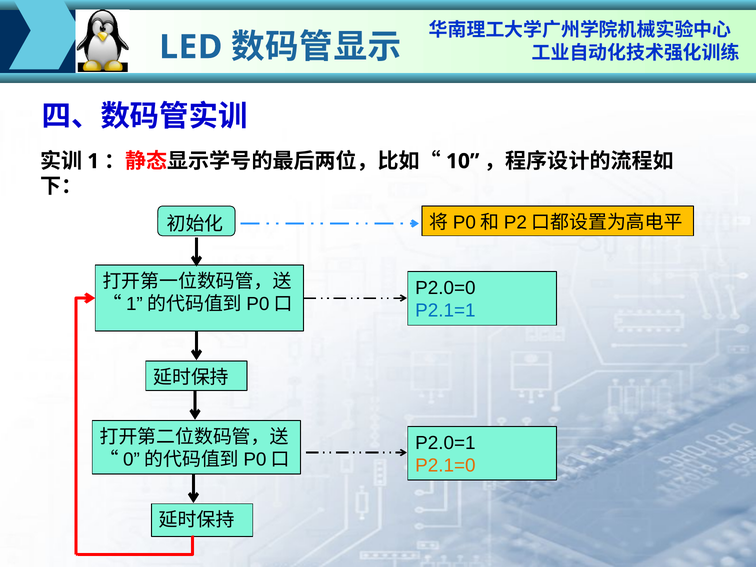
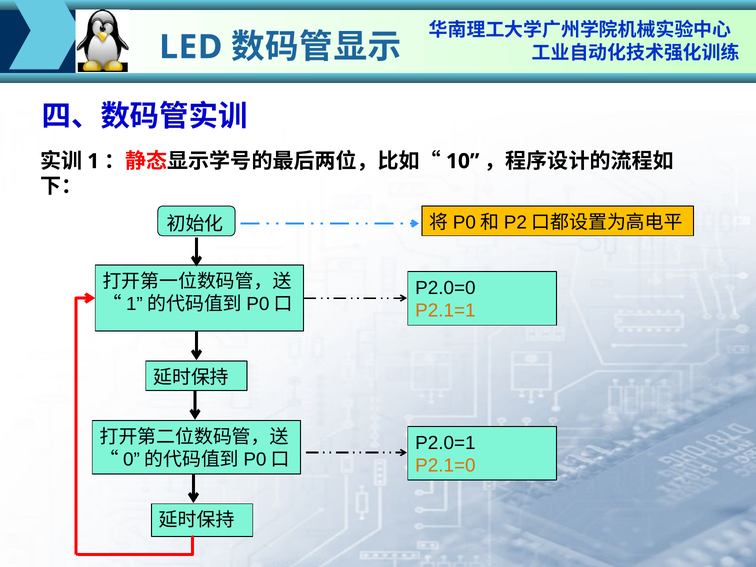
P2.1=1 colour: blue -> orange (445, 311)
